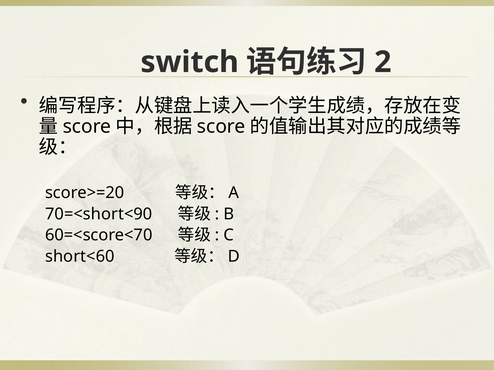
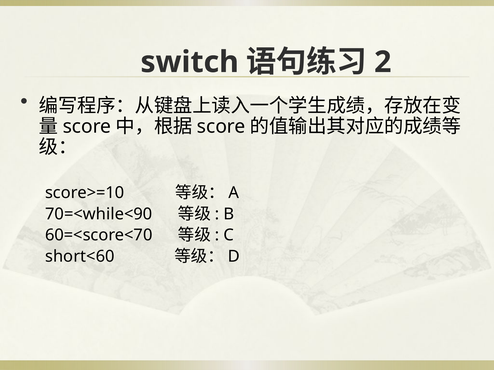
score>=20: score>=20 -> score>=10 (85, 193)
70=<short<90: 70=<short<90 -> 70=<while<90 (99, 214)
